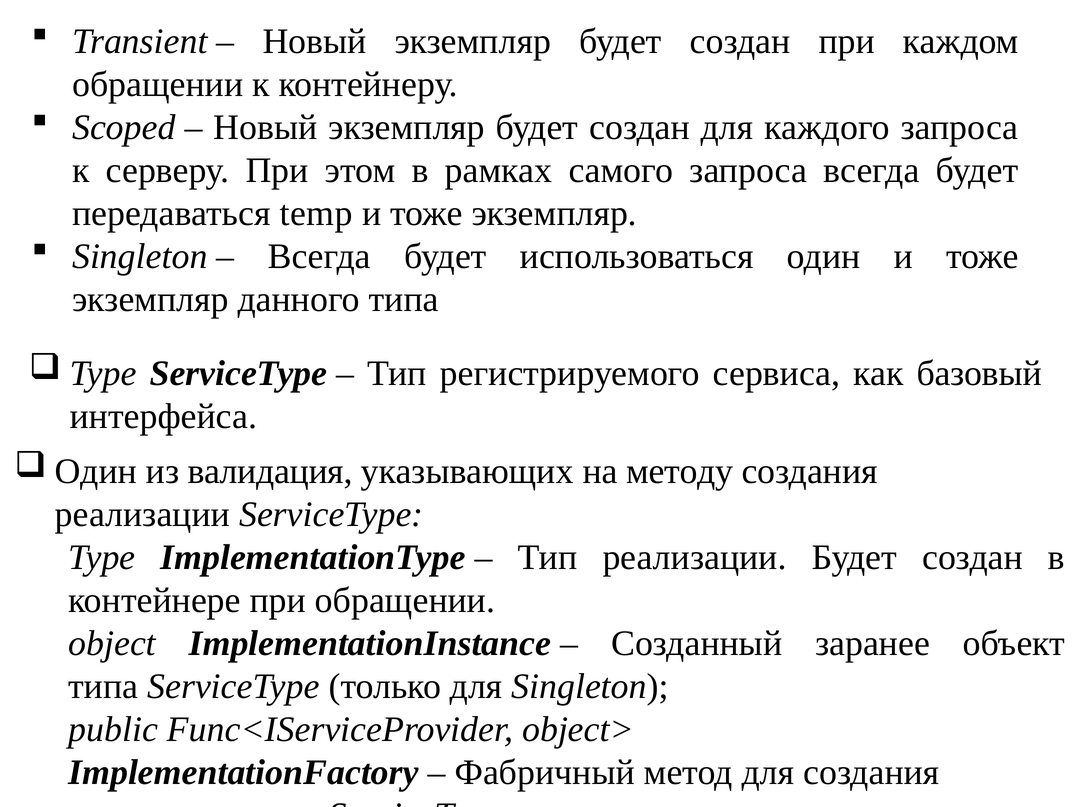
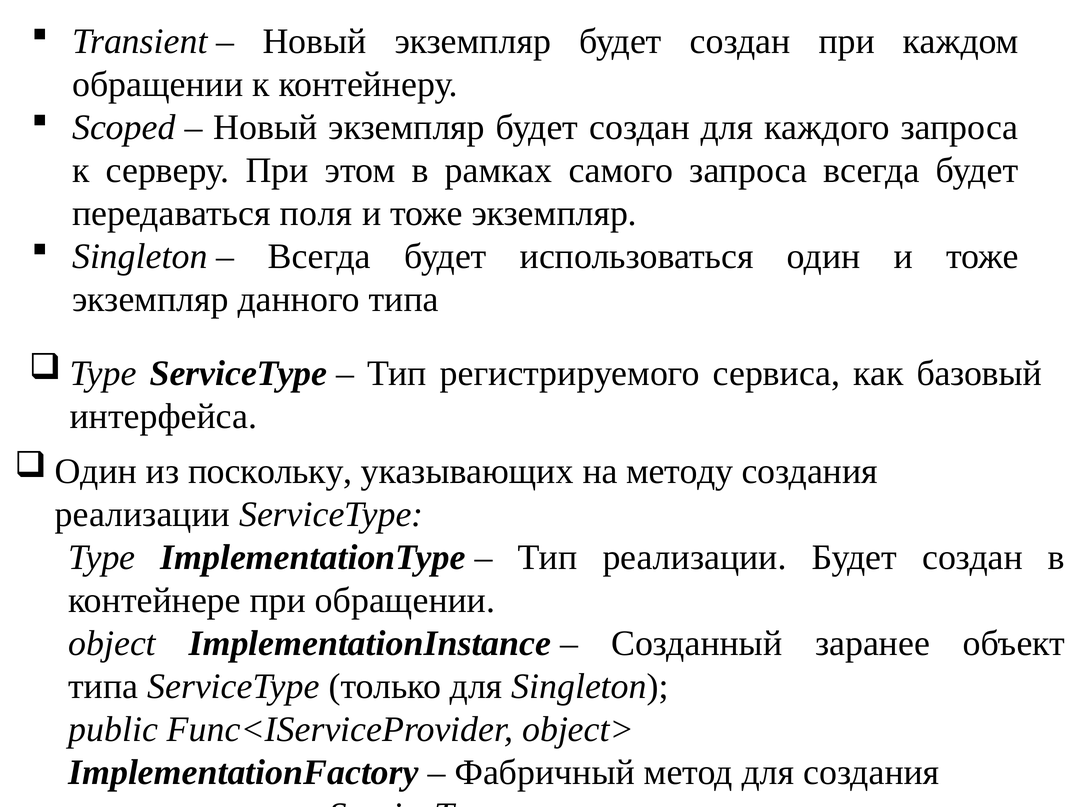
temp: temp -> поля (316, 213)
валидация: валидация -> поскольку (270, 471)
